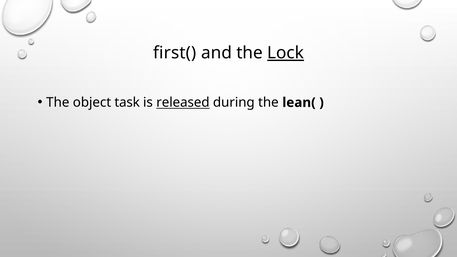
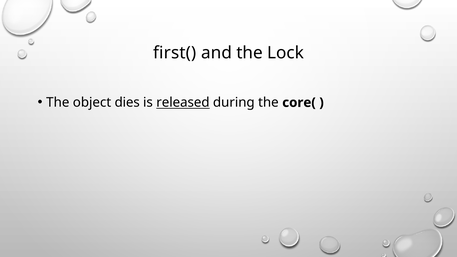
Lock underline: present -> none (286, 53)
task: task -> dies (127, 103)
lean(: lean( -> core( (299, 103)
